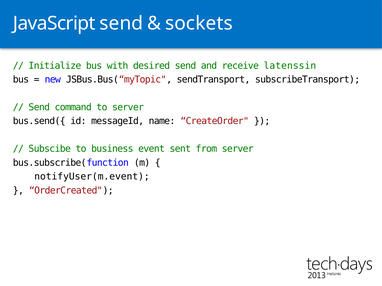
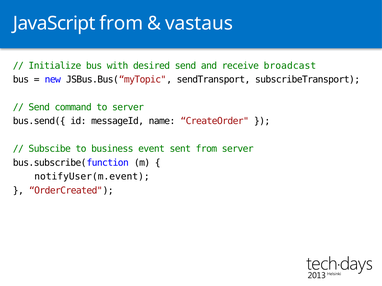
JavaScript send: send -> from (121, 23)
sockets: sockets -> vastaus (199, 23)
latenssin: latenssin -> broadcast (290, 66)
